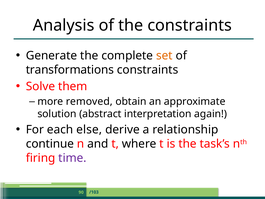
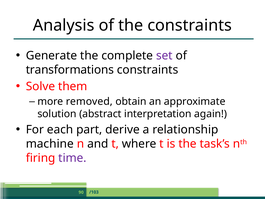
set colour: orange -> purple (164, 56)
else: else -> part (89, 130)
continue: continue -> machine (50, 144)
